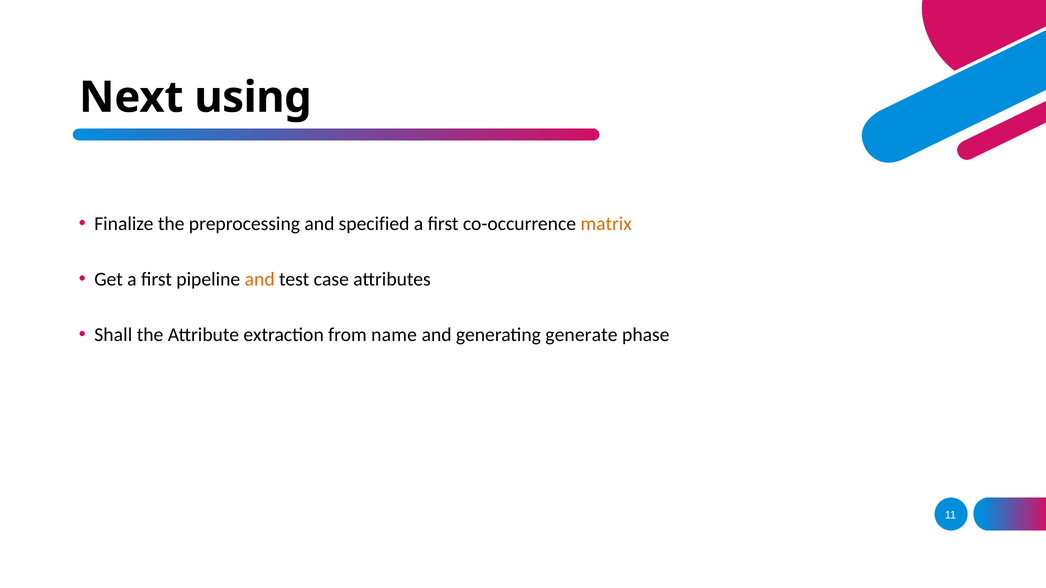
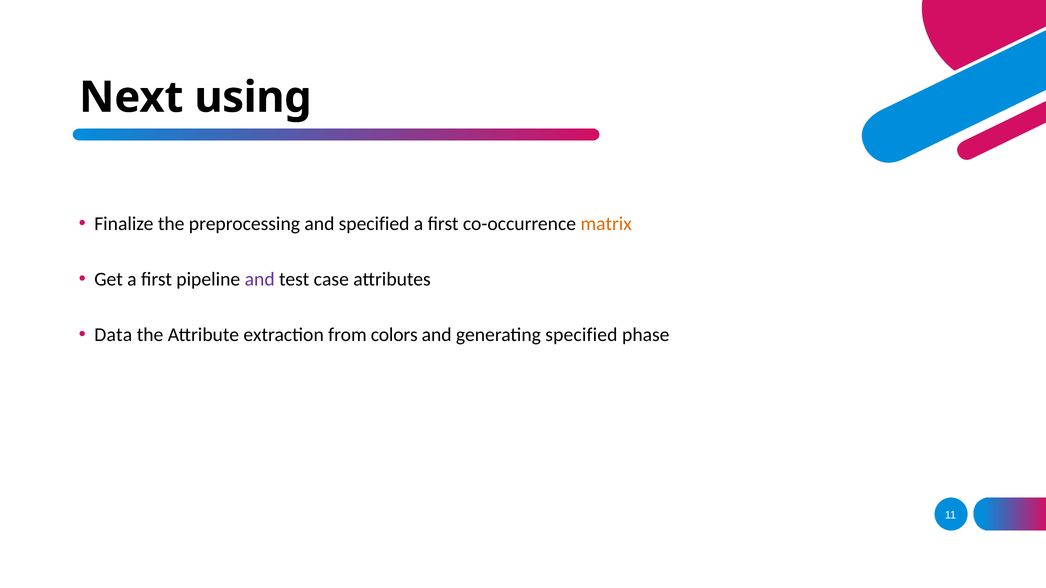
and colour: orange -> purple (260, 279)
Shall: Shall -> Data (113, 335)
name: name -> colors (394, 335)
generating generate: generate -> specified (581, 335)
